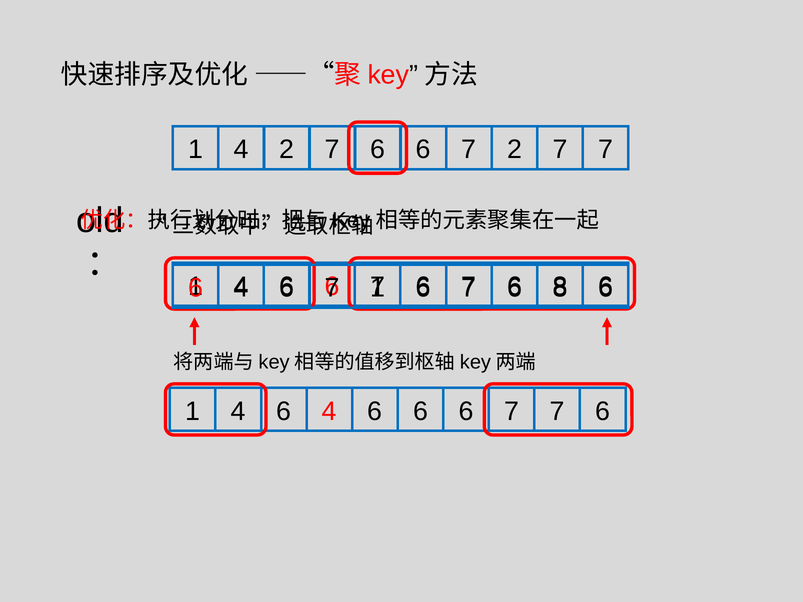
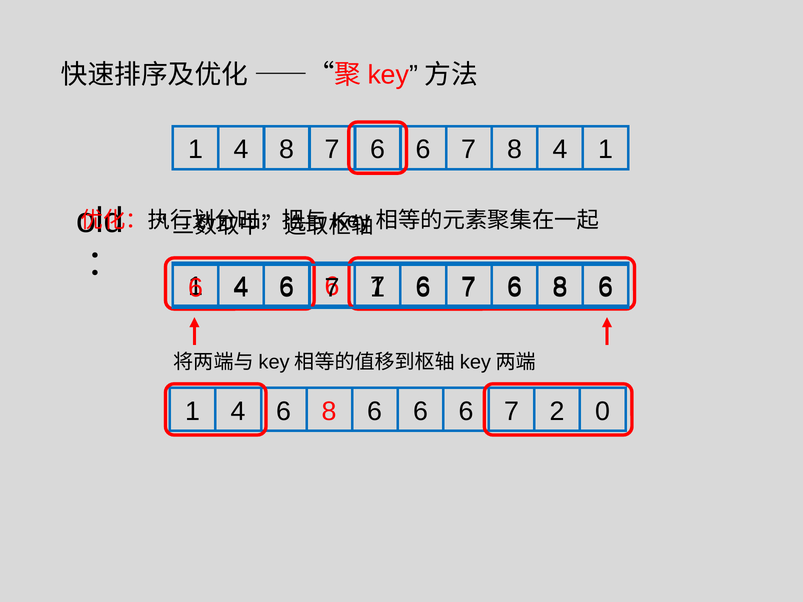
4 2: 2 -> 8 (287, 150)
7 2: 2 -> 8 (515, 150)
7: 7 -> 4 (560, 150)
7: 7 -> 1 (606, 150)
4 6 4: 4 -> 8 (329, 411)
7: 7 -> 2 (557, 411)
6: 6 -> 0 (603, 411)
